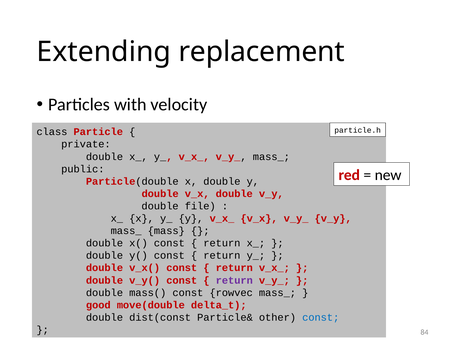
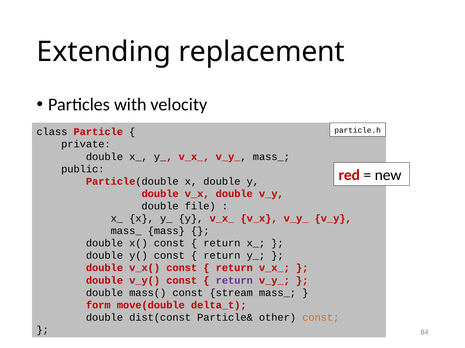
rowvec: rowvec -> stream (231, 293)
good: good -> form (98, 306)
const colour: blue -> orange (321, 318)
